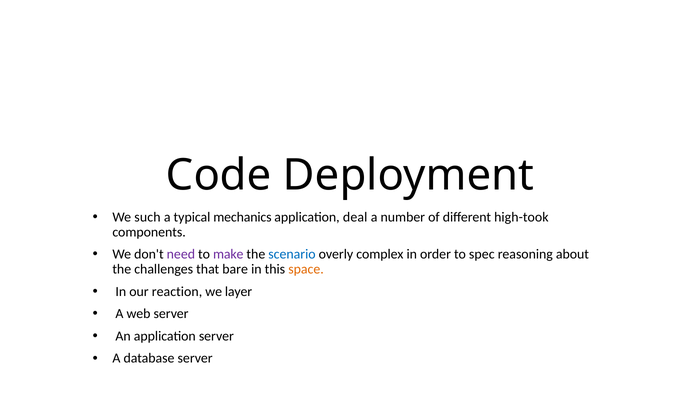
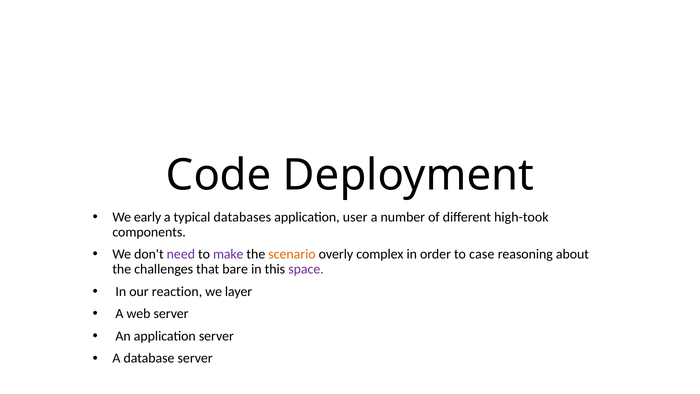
such: such -> early (148, 217)
mechanics: mechanics -> databases (242, 217)
deal: deal -> user (355, 217)
scenario colour: blue -> orange (292, 254)
spec: spec -> case (482, 254)
space colour: orange -> purple (306, 269)
